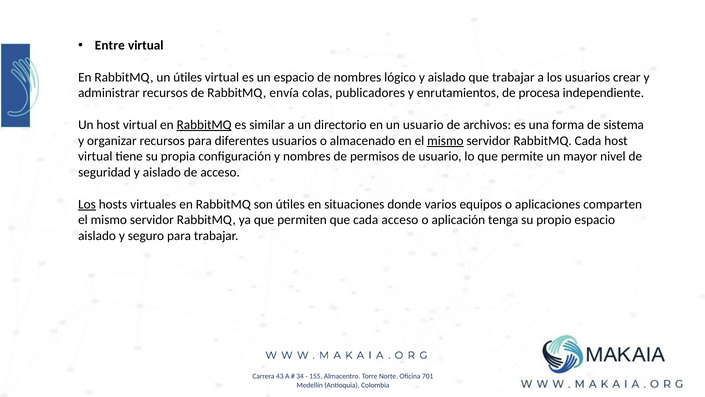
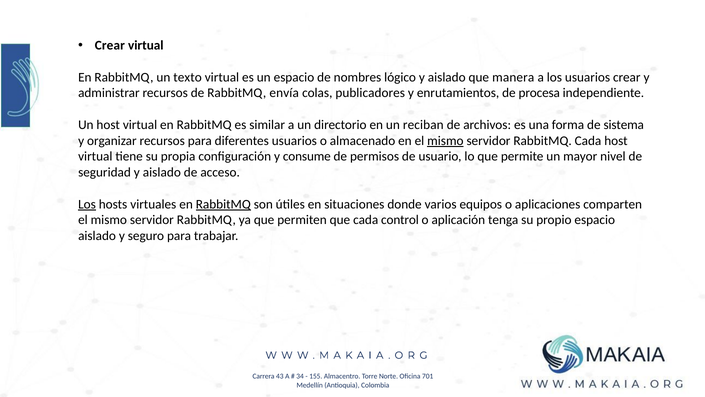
Entre: Entre -> Crear (110, 45)
un útiles: útiles -> texto (188, 77)
que trabajar: trabajar -> manera (513, 77)
RabbitMQ underline: present -> none (204, 125)
un usuario: usuario -> reciban (423, 125)
y nombres: nombres -> consume (307, 156)
RabbitMQ underline: none -> present (223, 204)
cada acceso: acceso -> control (400, 220)
